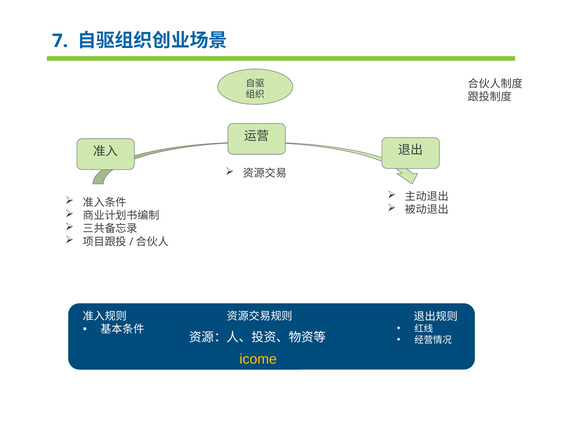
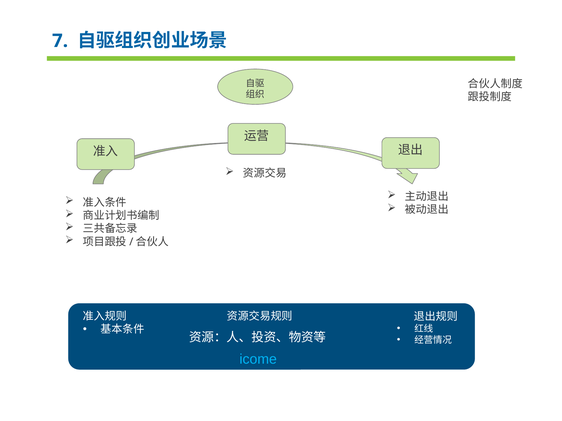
icome colour: yellow -> light blue (258, 360)
